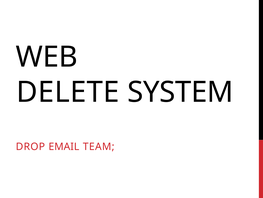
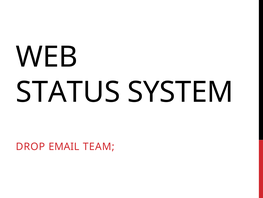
DELETE: DELETE -> STATUS (68, 92)
